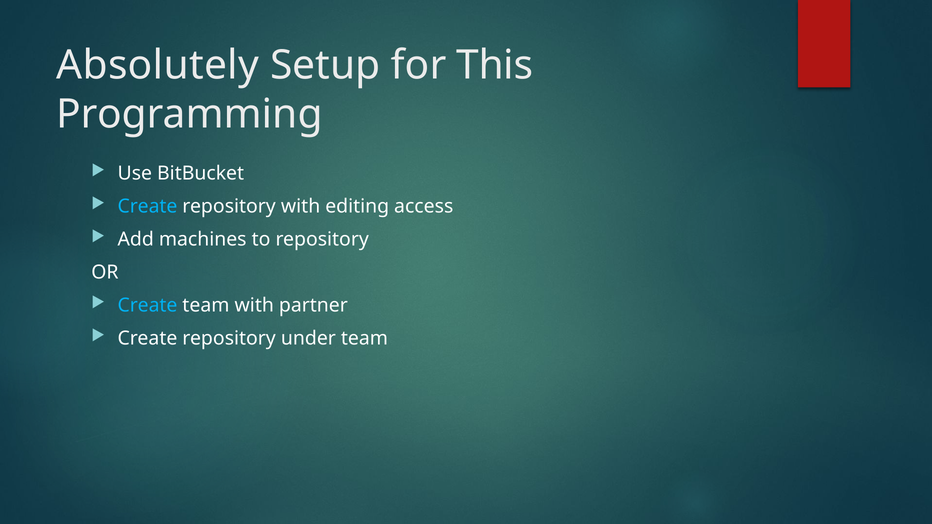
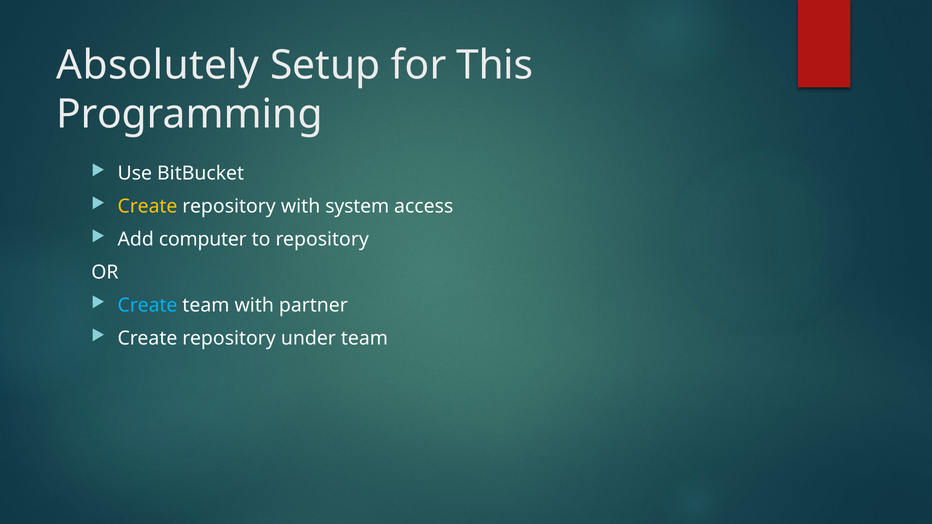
Create colour: light blue -> yellow (147, 206)
editing: editing -> system (357, 206)
machines: machines -> computer (203, 240)
